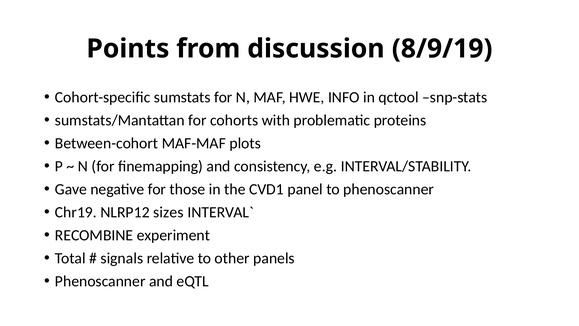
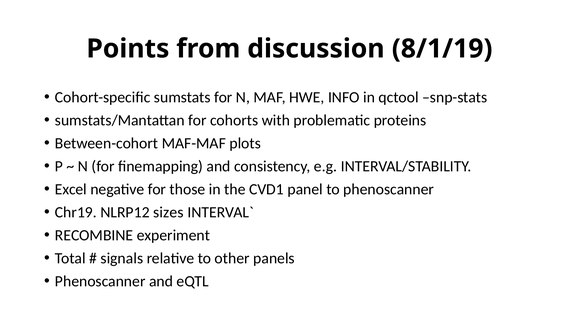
8/9/19: 8/9/19 -> 8/1/19 (442, 49)
Gave: Gave -> Excel (71, 189)
